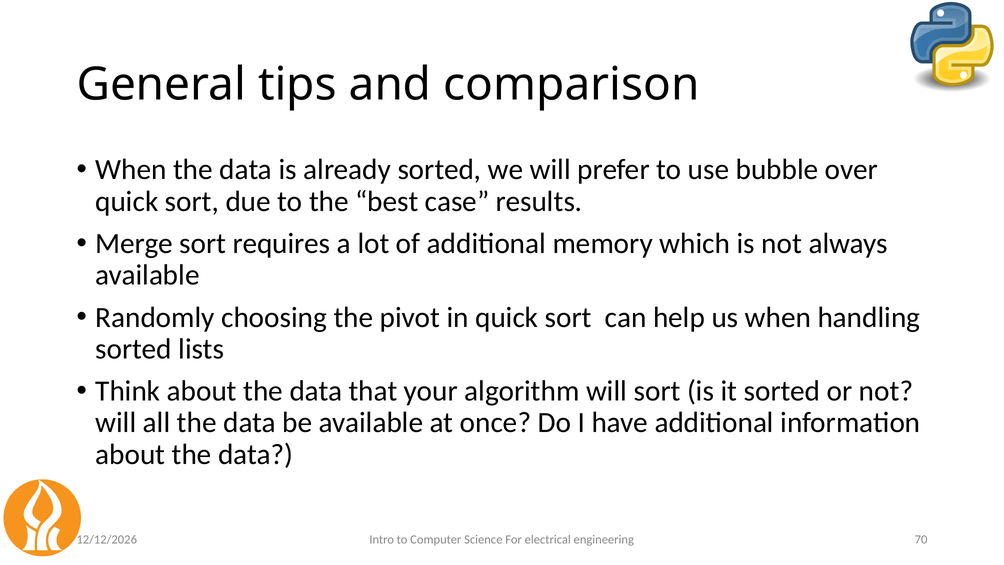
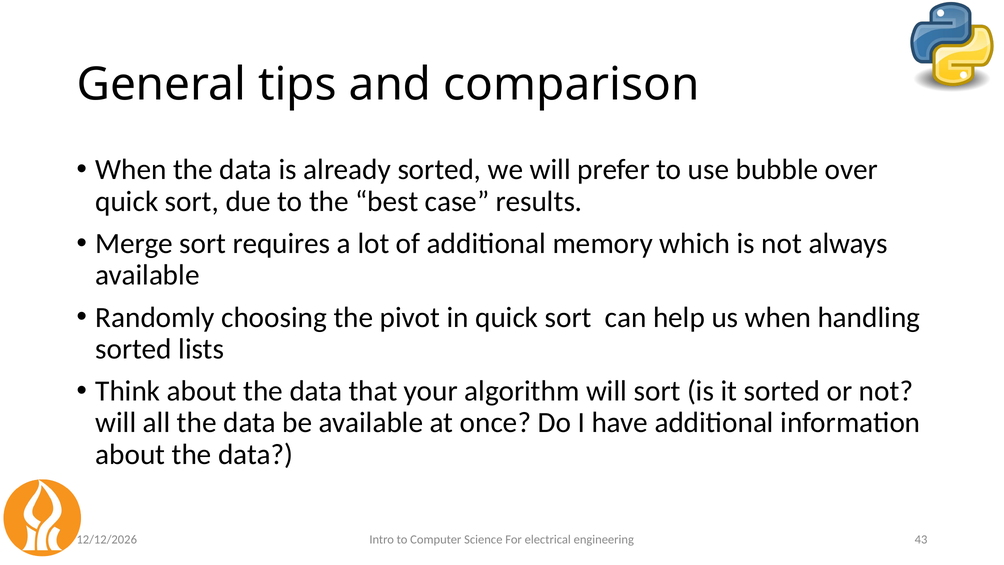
70: 70 -> 43 (921, 539)
